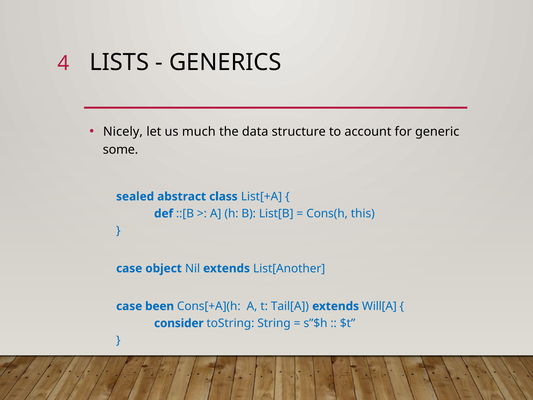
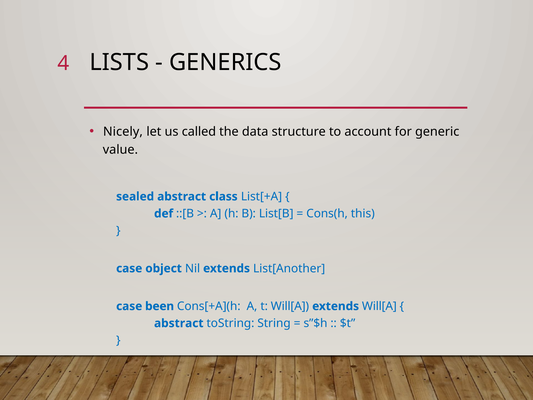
much: much -> called (199, 132)
some: some -> value (120, 150)
t Tail[A: Tail[A -> Will[A (290, 306)
consider: consider -> abstract (179, 323)
